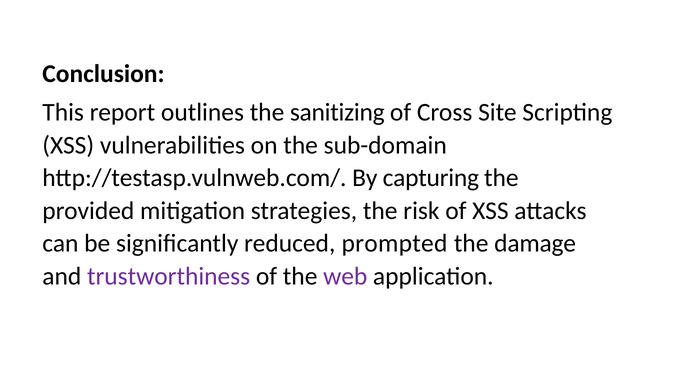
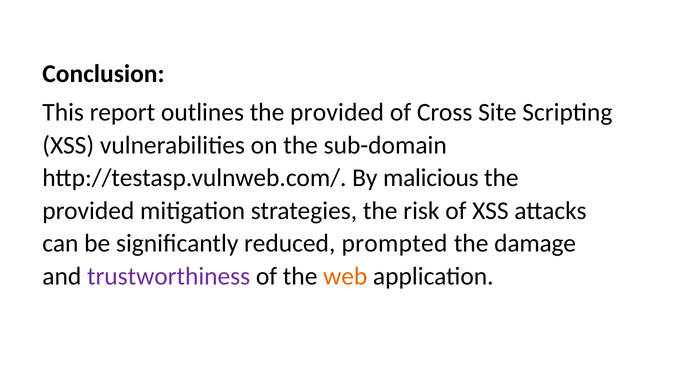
outlines the sanitizing: sanitizing -> provided (337, 112)
capturing: capturing -> malicious (431, 178)
web colour: purple -> orange (345, 276)
